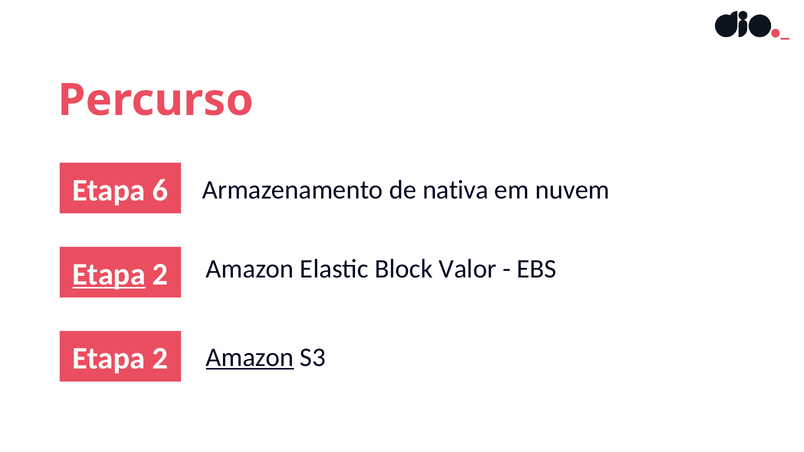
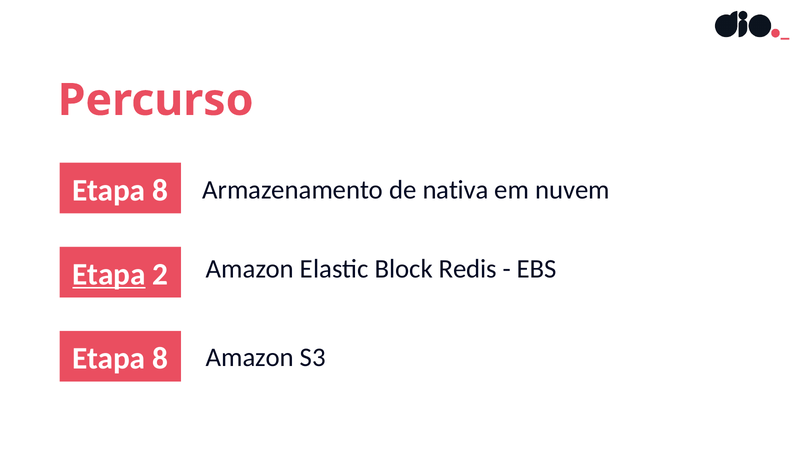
6: 6 -> 8 (160, 190)
Valor: Valor -> Redis (468, 269)
2: 2 -> 8 (160, 359)
Amazon underline: present -> none (250, 357)
